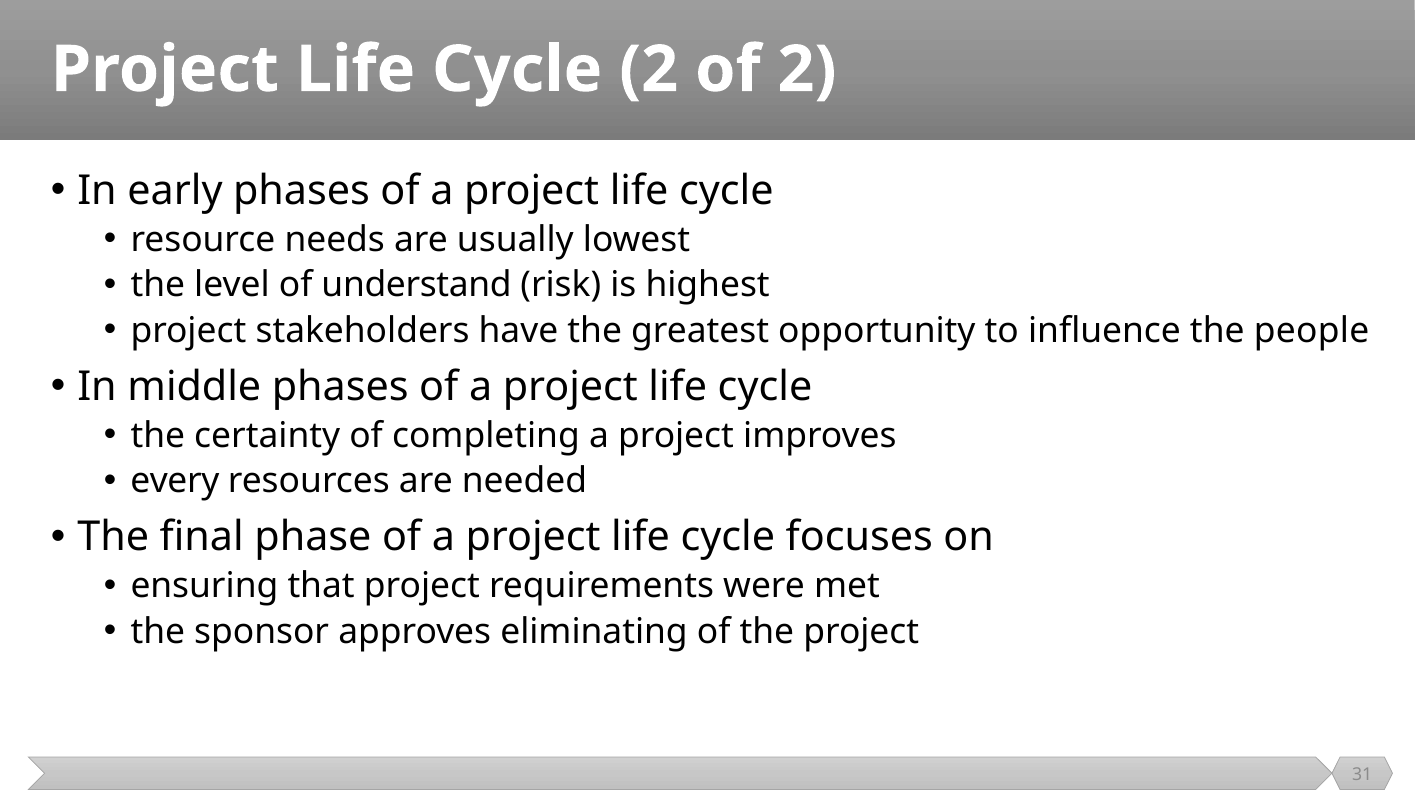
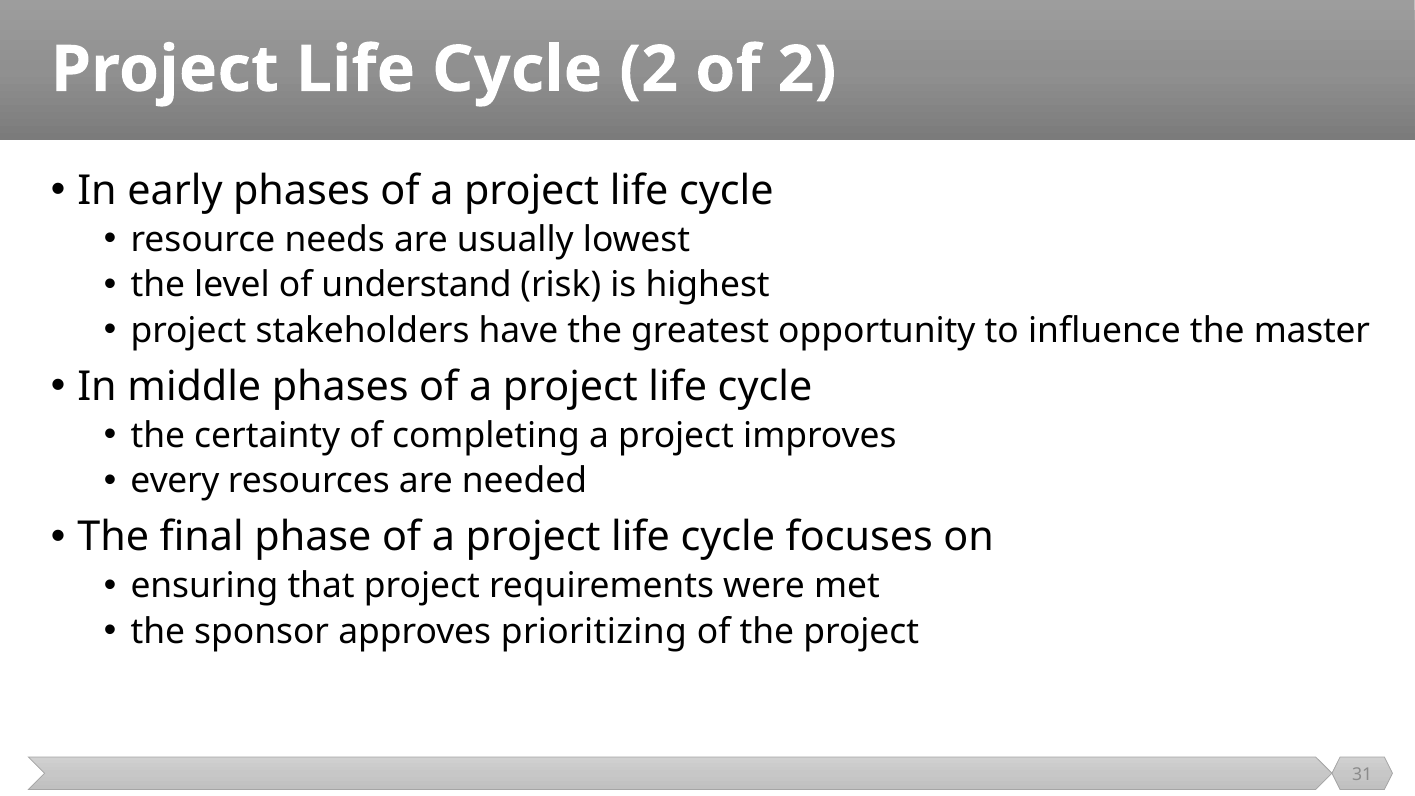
people: people -> master (1312, 331)
eliminating: eliminating -> prioritizing (594, 631)
